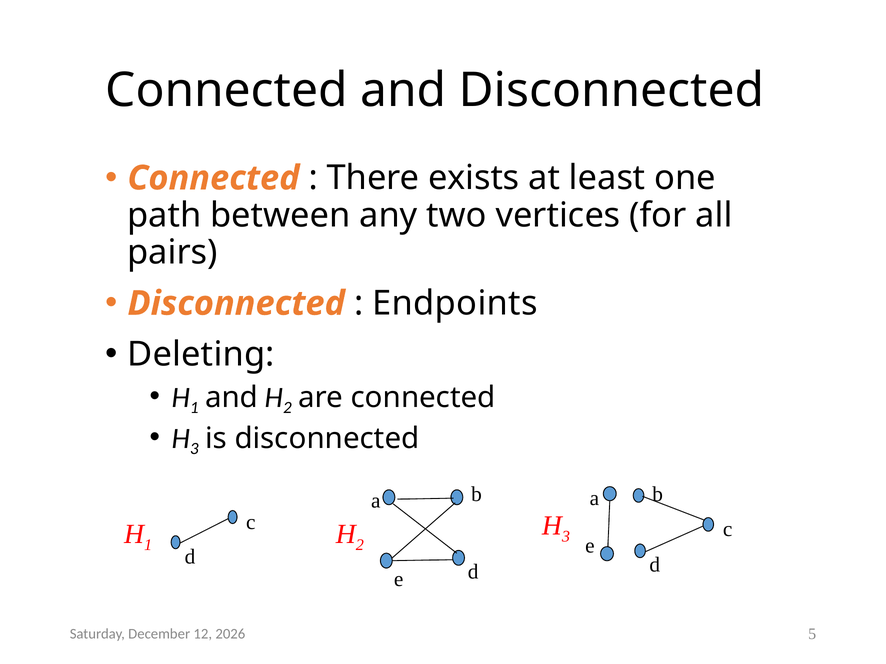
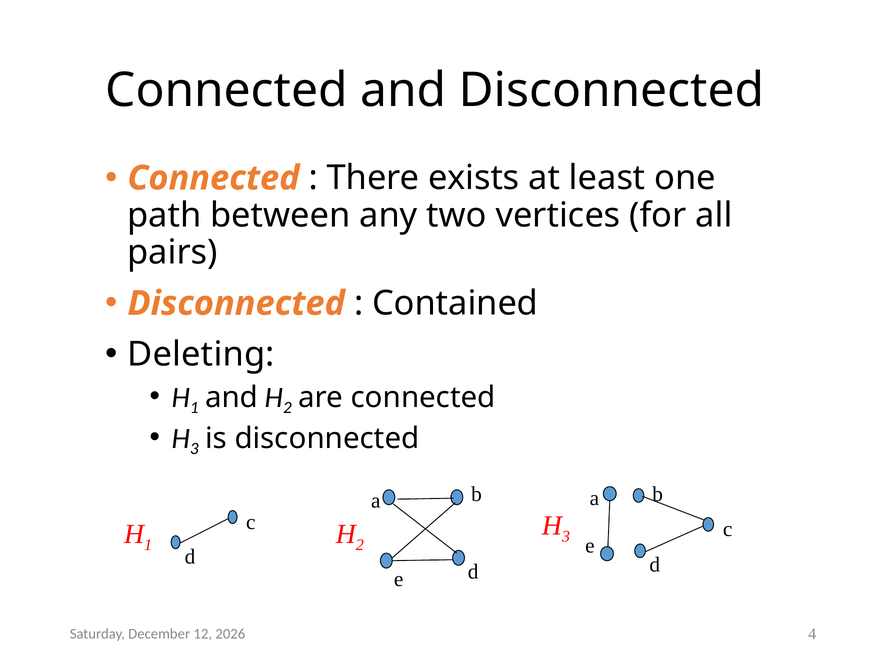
Endpoints: Endpoints -> Contained (455, 304)
5: 5 -> 4 (812, 635)
